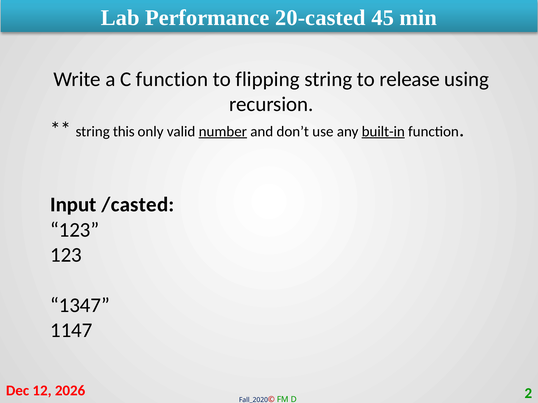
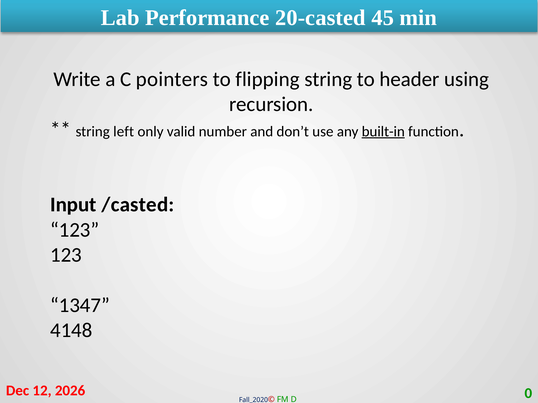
C function: function -> pointers (172, 79)
release: release -> header (410, 79)
this: this -> left (124, 132)
number underline: present -> none (223, 132)
1147: 1147 -> 4148 (71, 331)
2: 2 -> 0 (528, 394)
